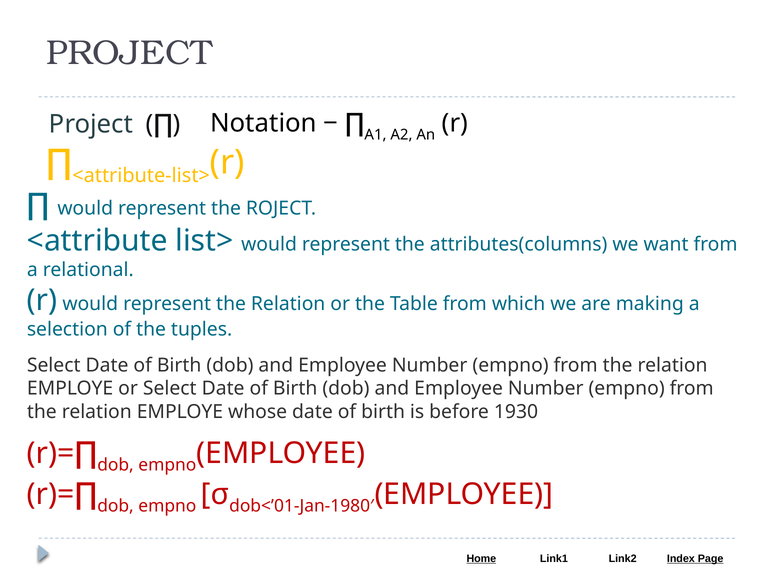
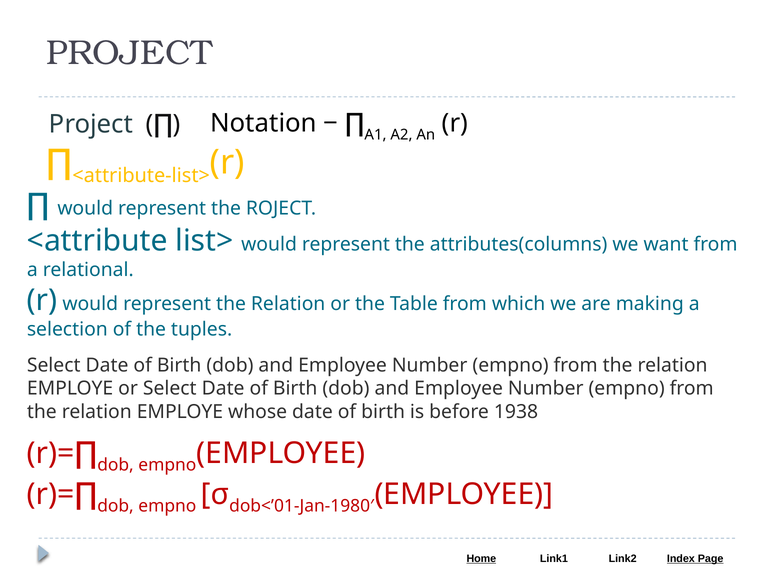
1930: 1930 -> 1938 (516, 411)
